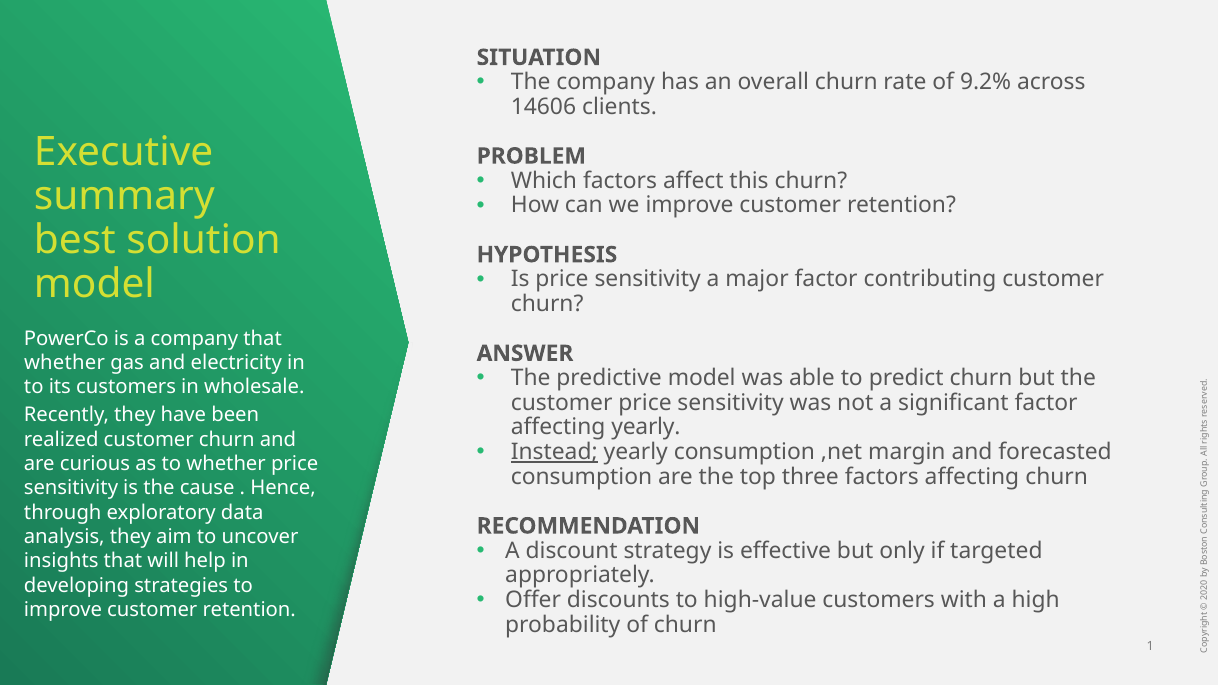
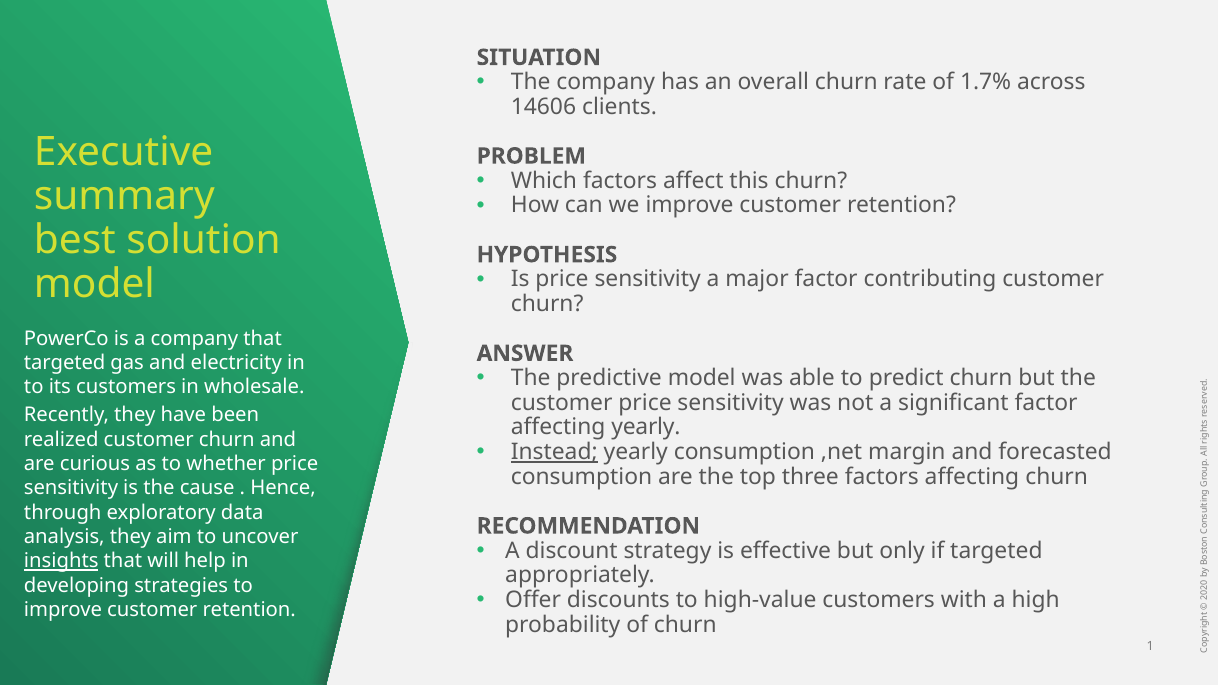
9.2%: 9.2% -> 1.7% (986, 82)
whether: whether -> targeted (65, 363)
insights underline: none -> present (61, 561)
